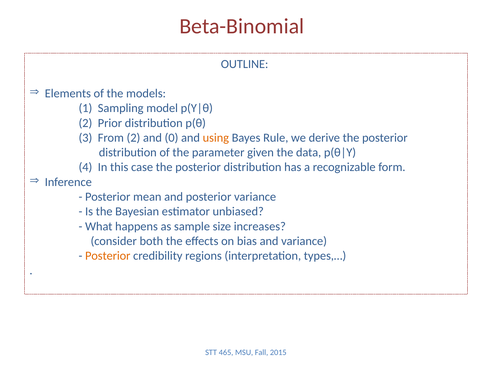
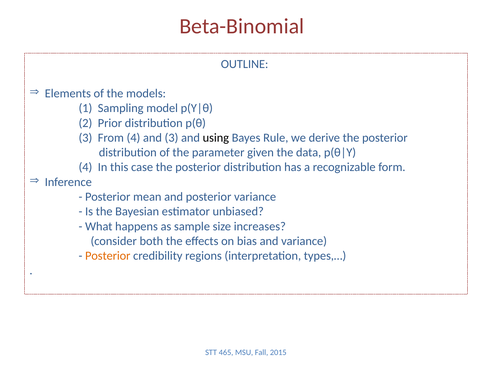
From 2: 2 -> 4 (133, 138)
and 0: 0 -> 3 (171, 138)
using colour: orange -> black (216, 138)
